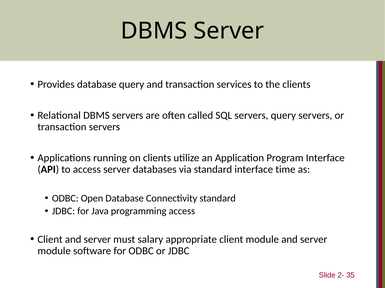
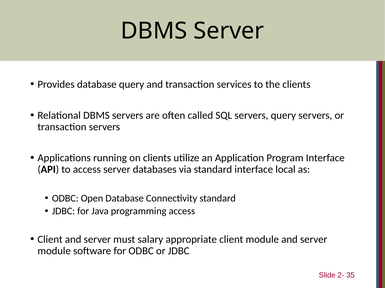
time: time -> local (285, 170)
